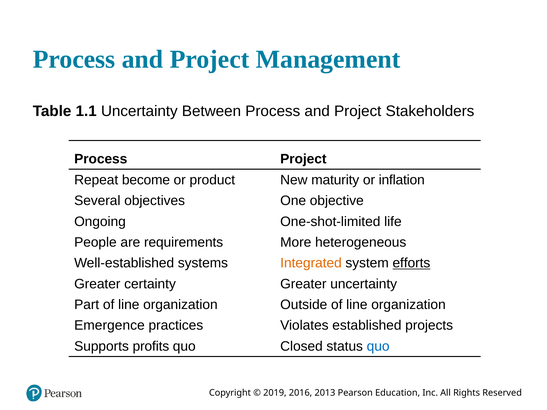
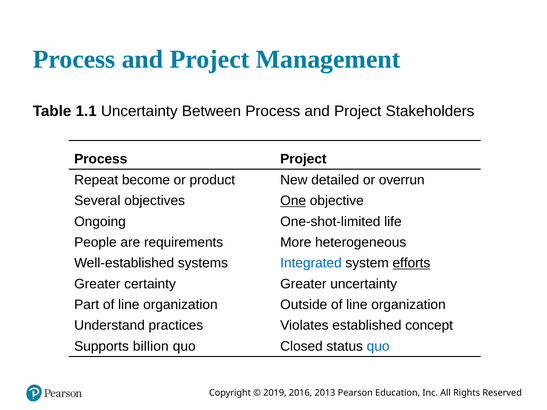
maturity: maturity -> detailed (335, 180)
inflation: inflation -> overrun (402, 180)
One underline: none -> present (293, 201)
Integrated colour: orange -> blue (311, 263)
Emergence: Emergence -> Understand (109, 326)
projects: projects -> concept (429, 326)
profits: profits -> billion (151, 346)
